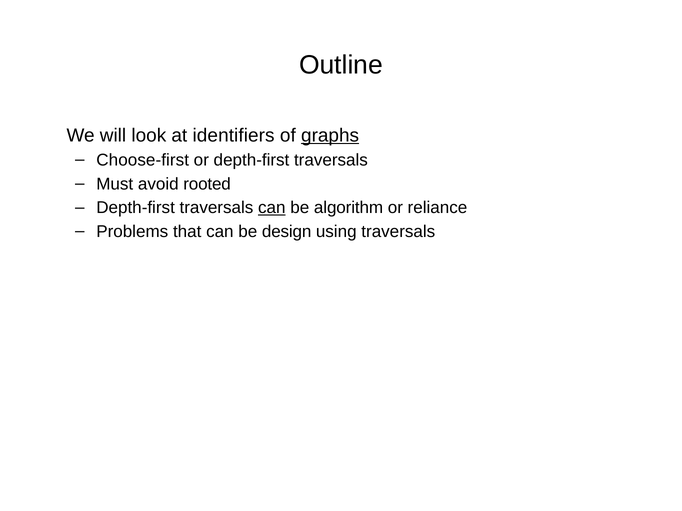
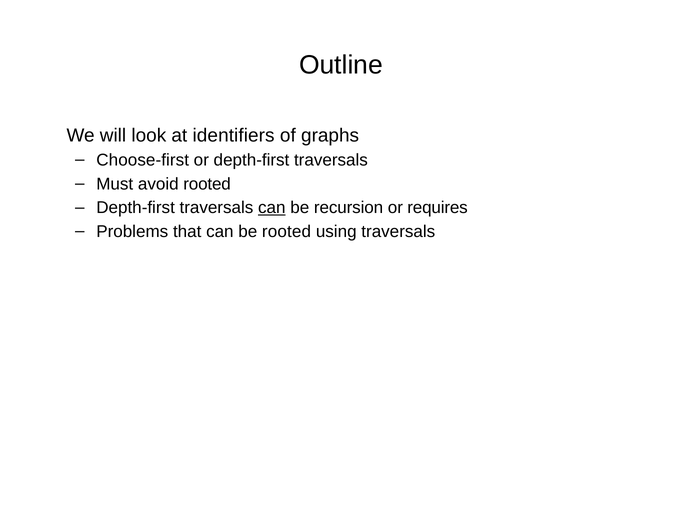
graphs underline: present -> none (330, 135)
algorithm: algorithm -> recursion (349, 208)
reliance: reliance -> requires (438, 208)
be design: design -> rooted (287, 232)
